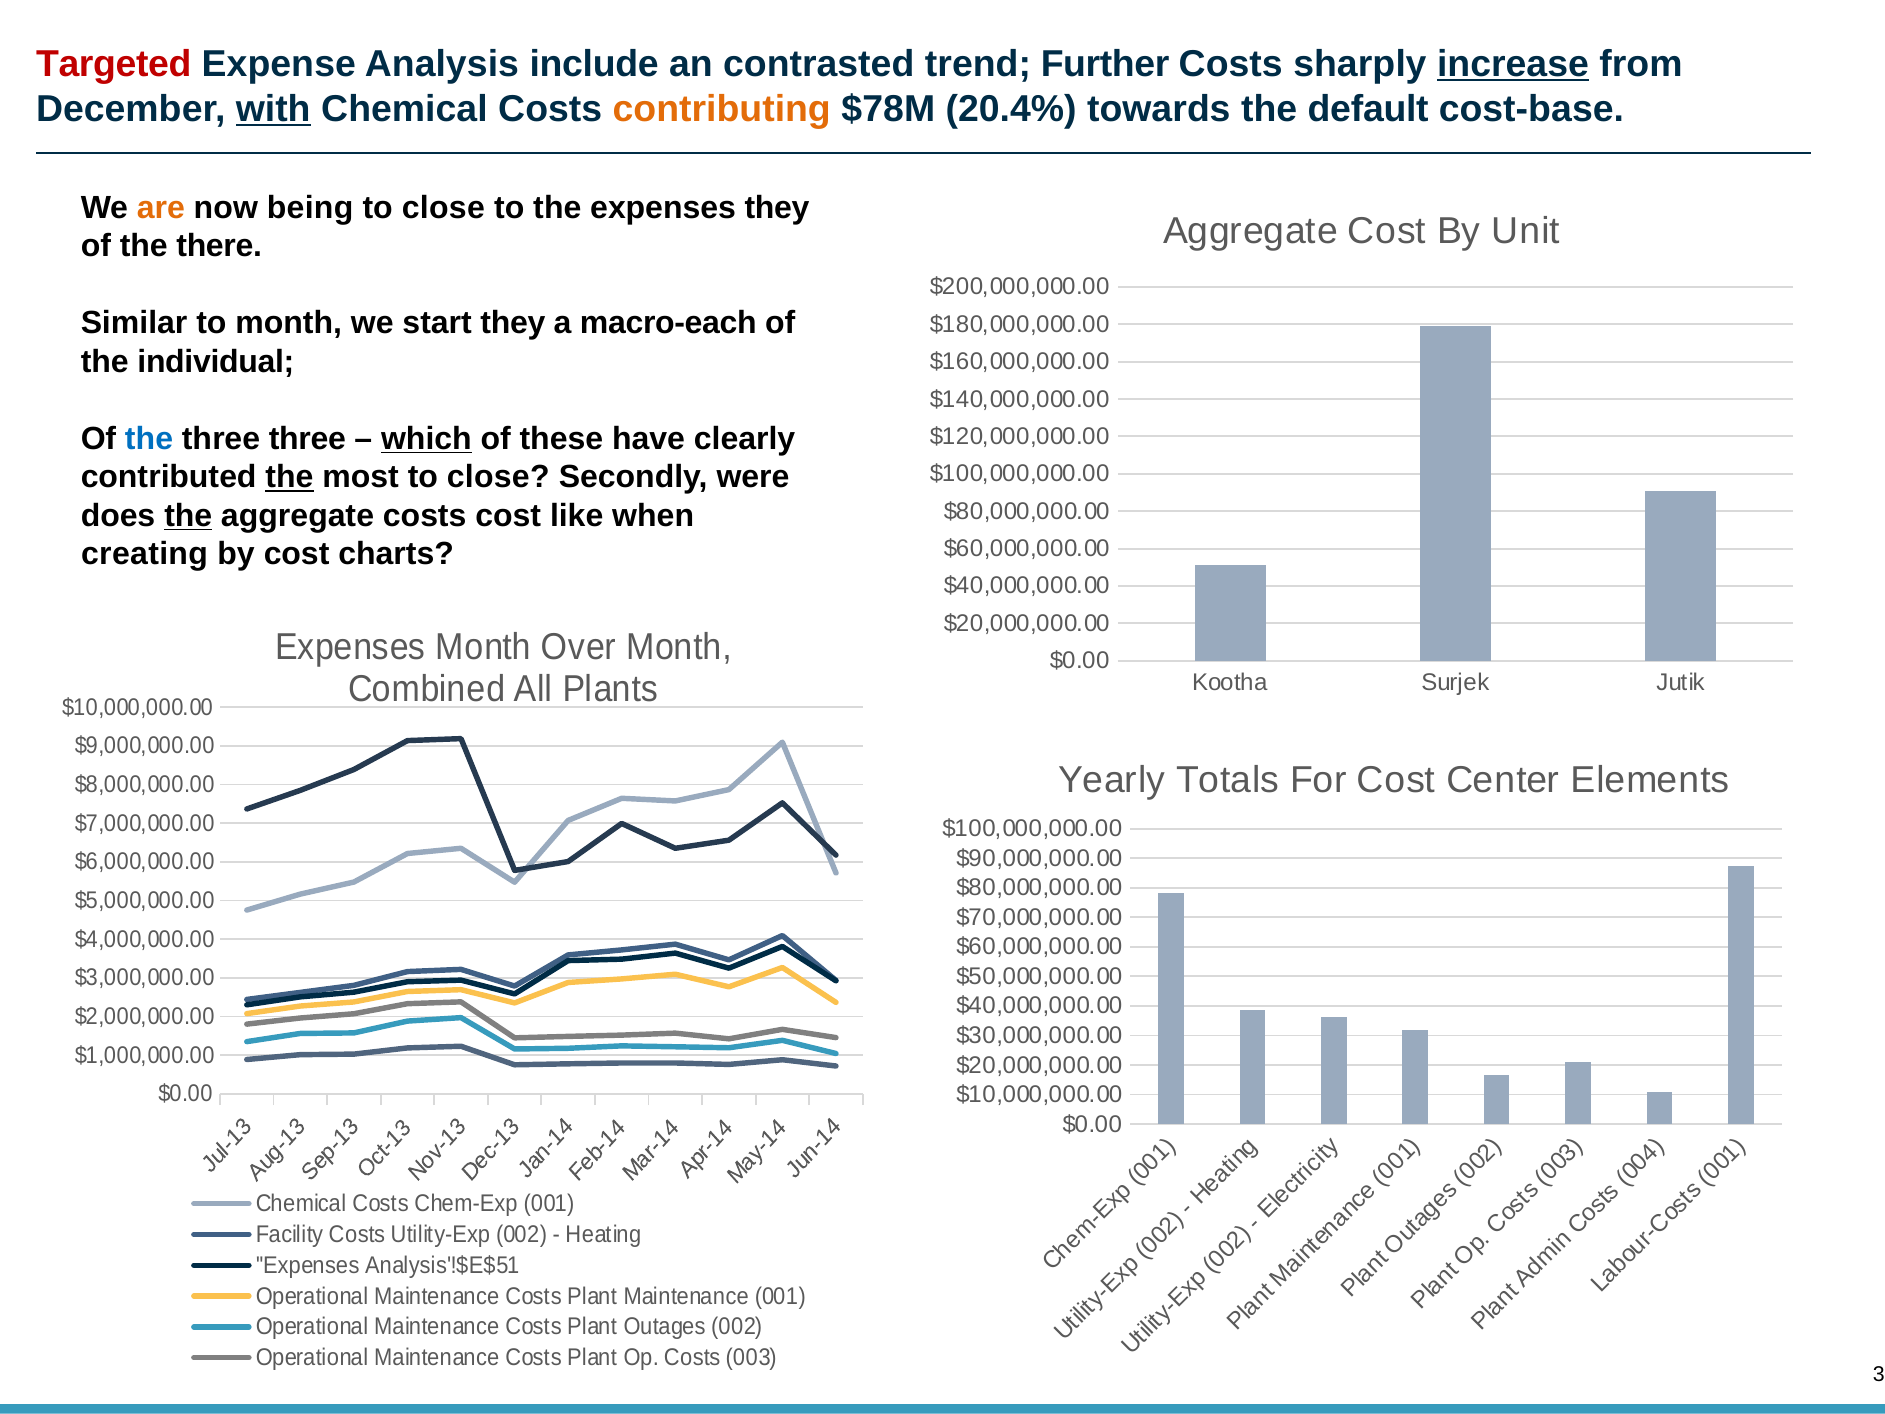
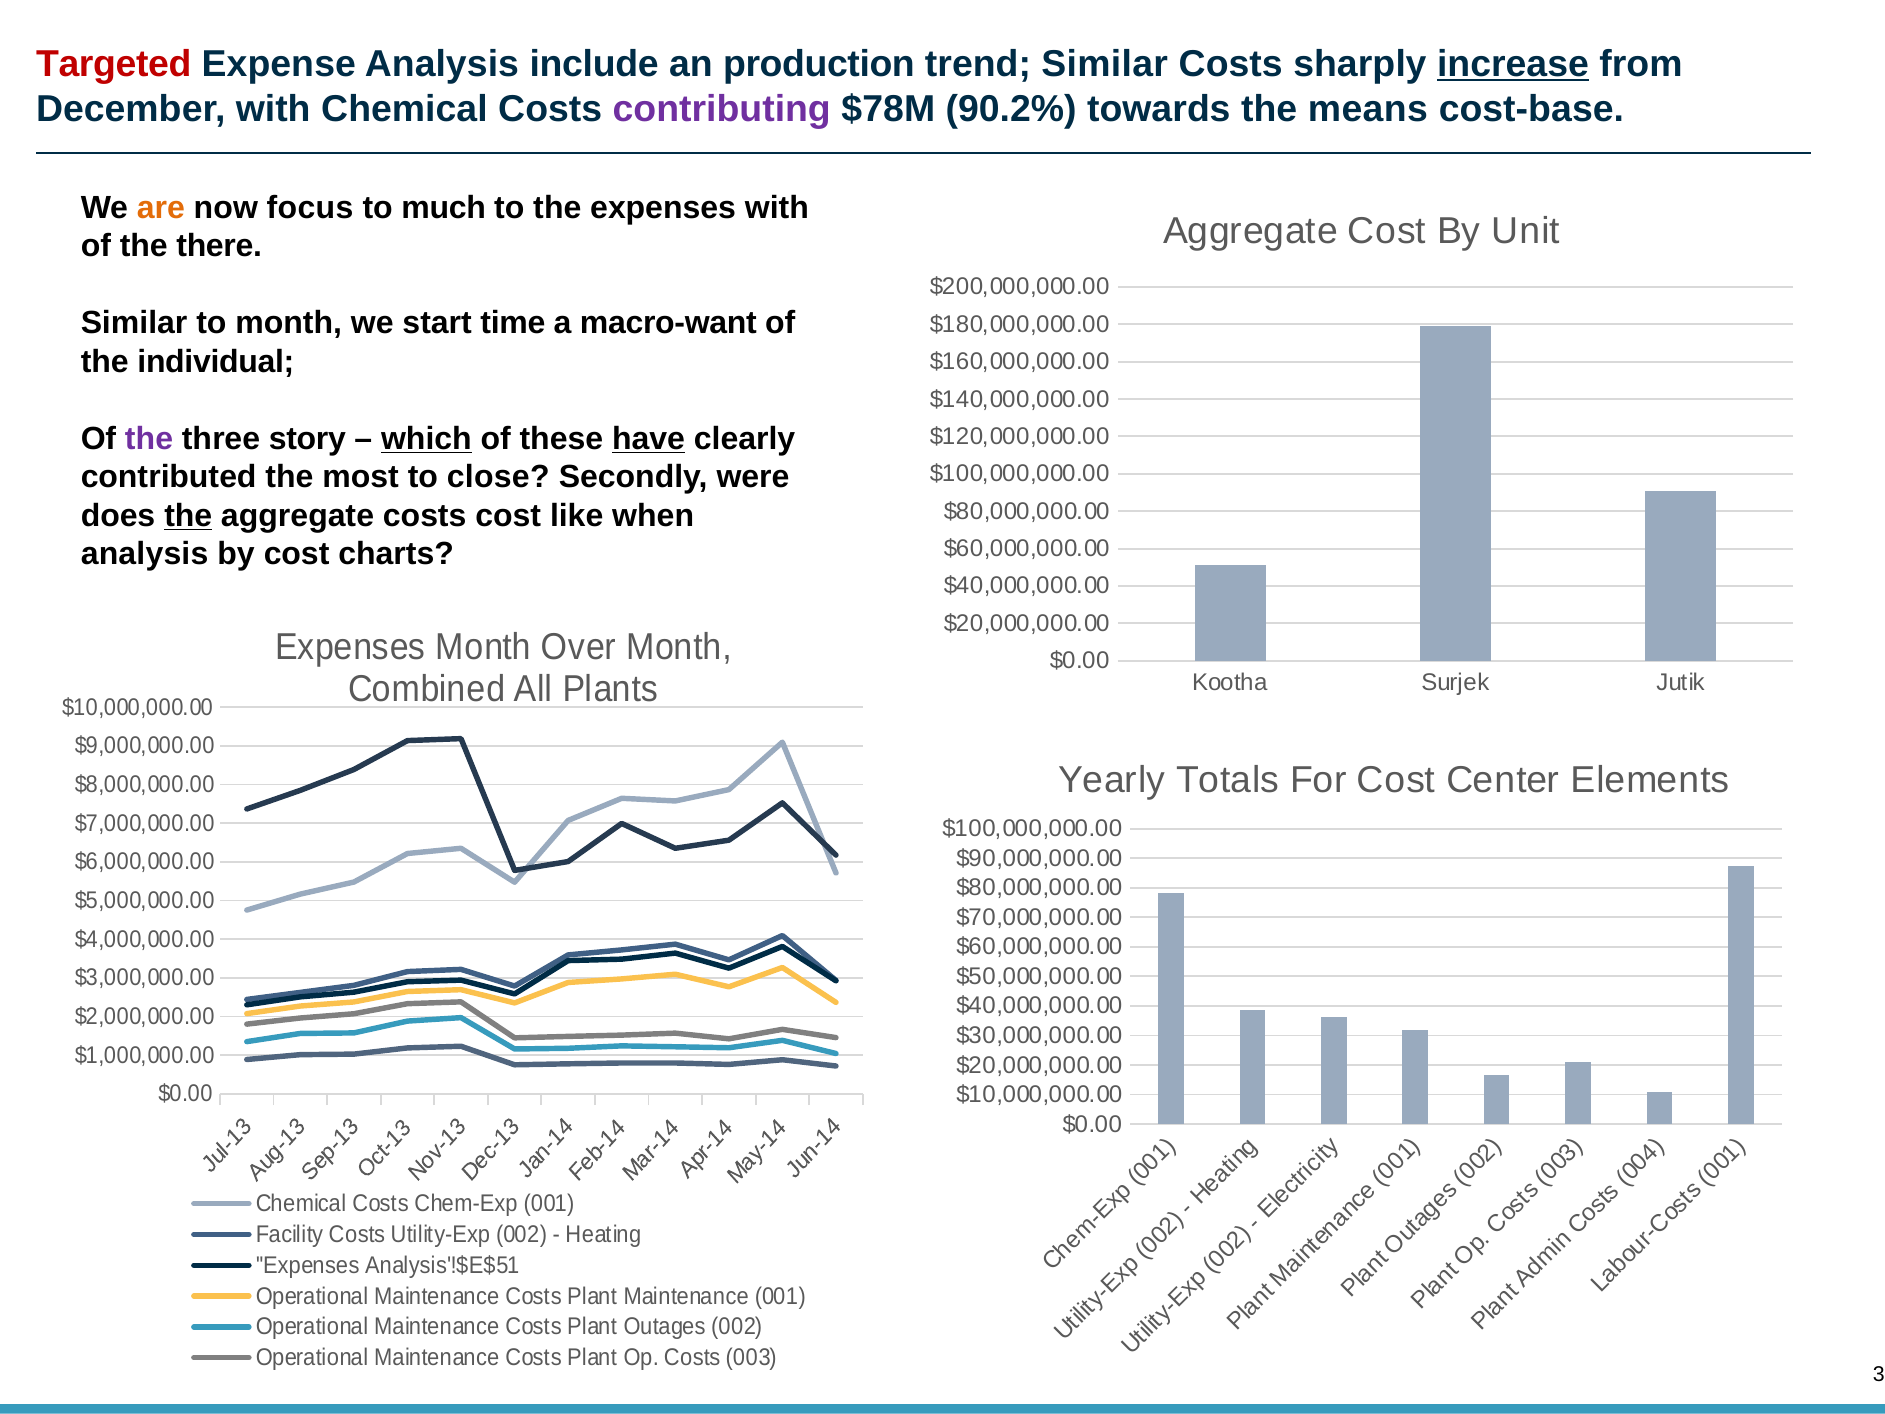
contrasted: contrasted -> production (819, 64)
trend Further: Further -> Similar (1105, 64)
with underline: present -> none (273, 109)
contributing colour: orange -> purple (722, 109)
20.4%: 20.4% -> 90.2% (1011, 109)
default: default -> means (1368, 109)
being: being -> focus (310, 208)
close: close -> much (444, 208)
expenses they: they -> with (777, 208)
start they: they -> time (513, 323)
macro-each: macro-each -> macro-want (668, 323)
the colour: blue -> purple (149, 439)
three three: three -> story (307, 439)
have underline: none -> present (649, 439)
the underline: present -> none (289, 477)
creating: creating -> analysis (145, 554)
